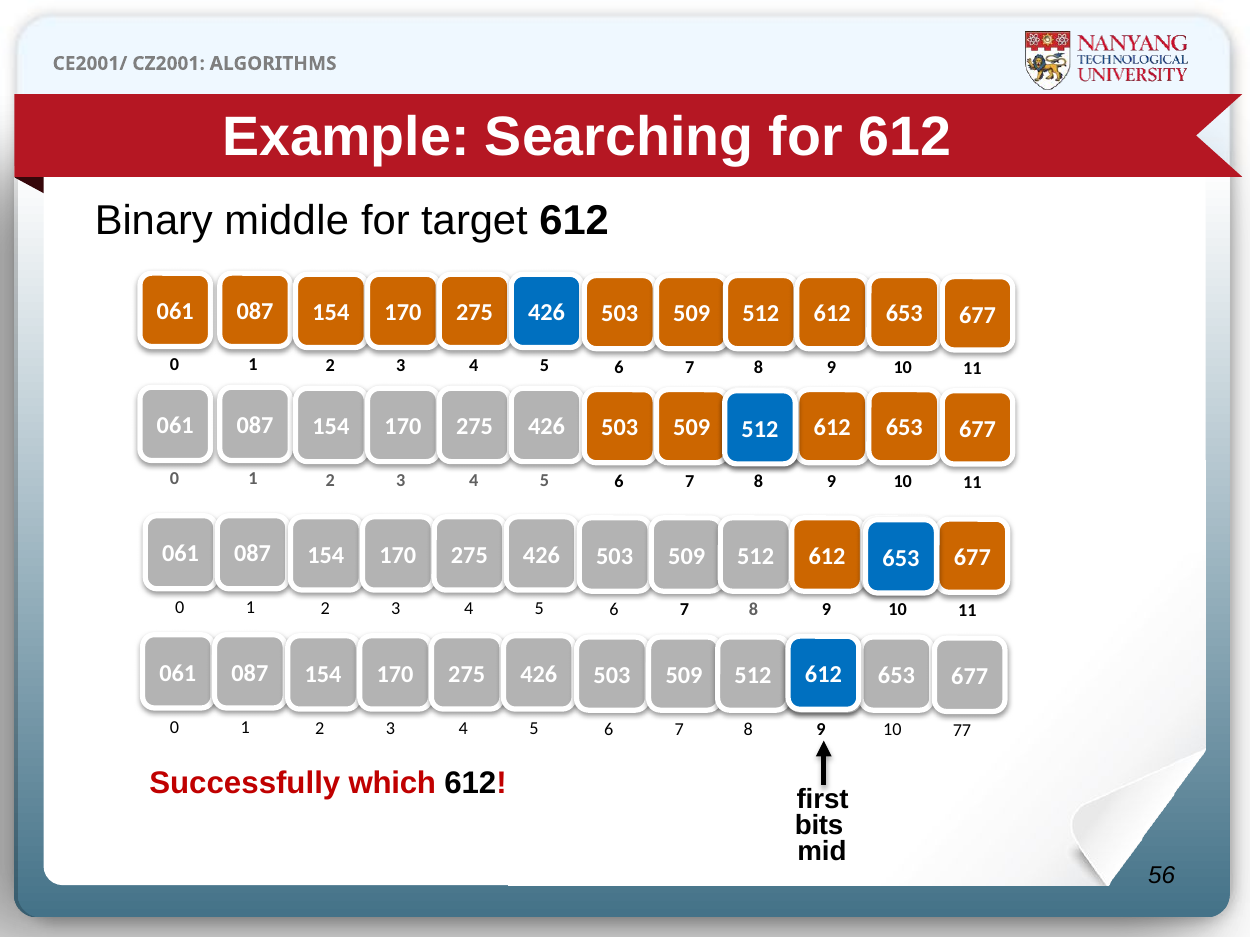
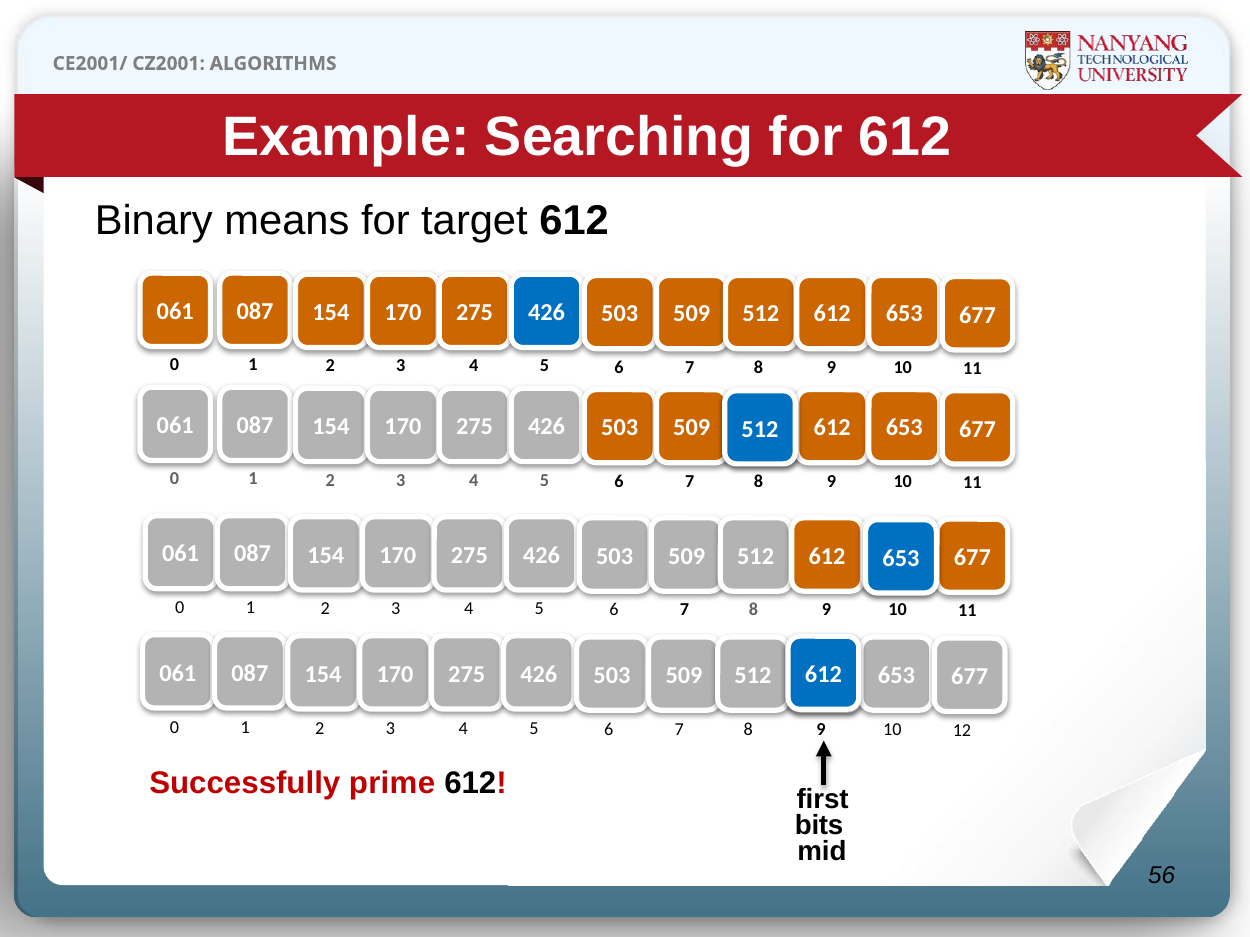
middle: middle -> means (287, 221)
77: 77 -> 12 (962, 731)
which: which -> prime (392, 784)
